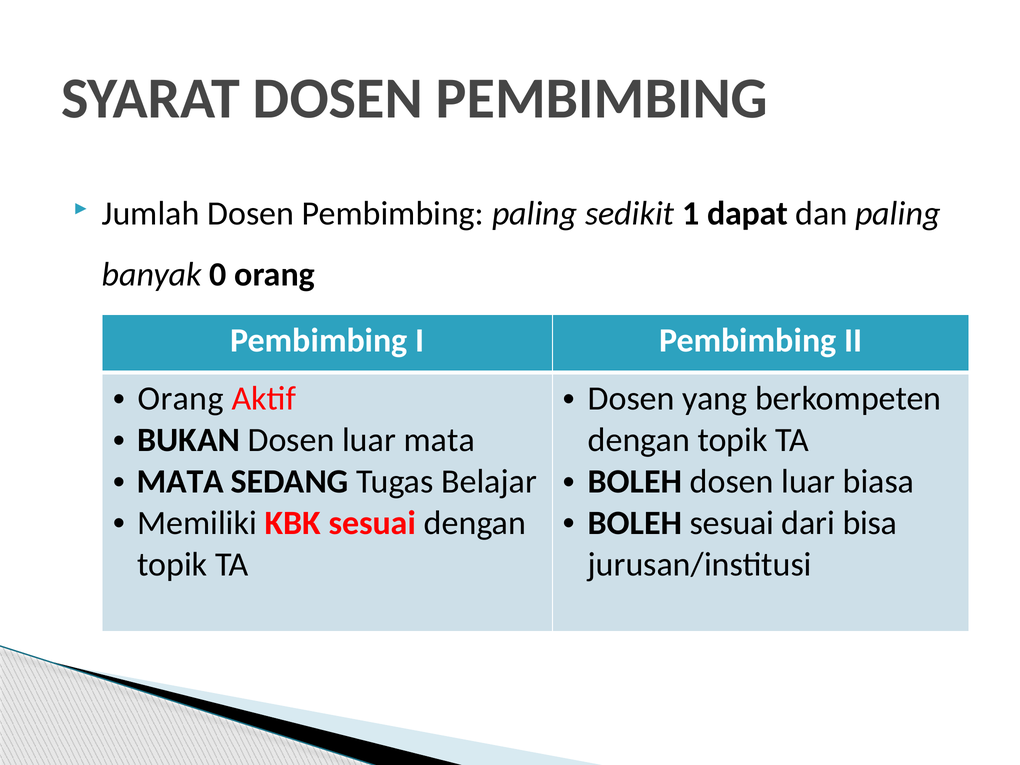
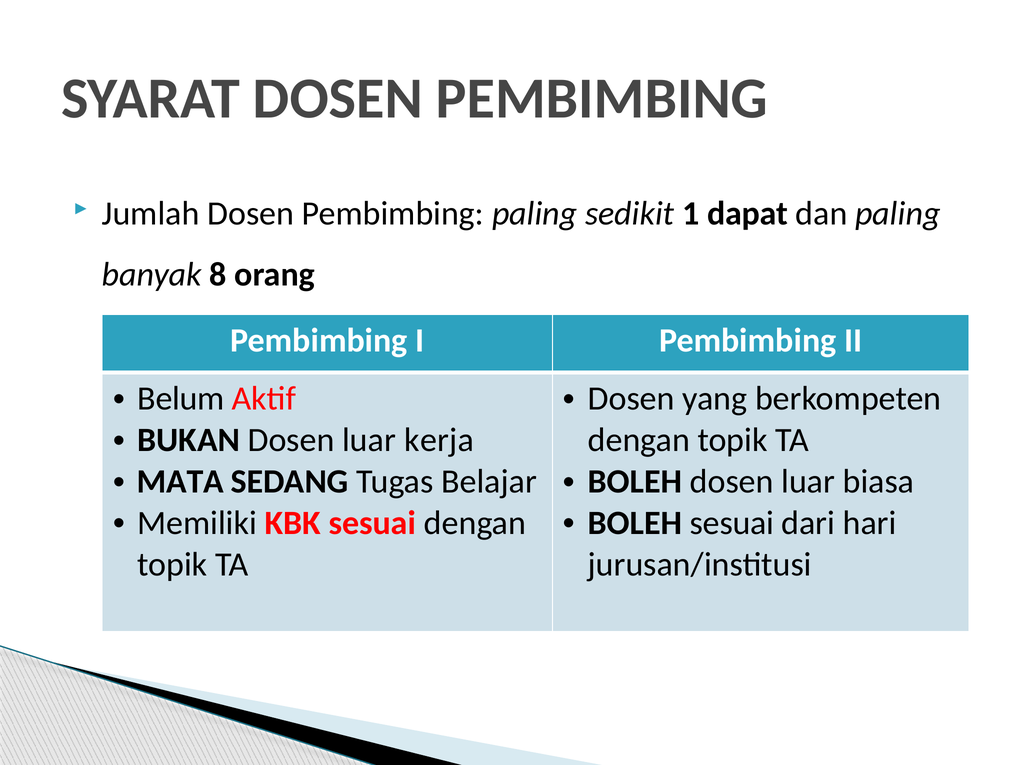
0: 0 -> 8 (218, 275)
Orang: Orang -> Belum (181, 399)
luar mata: mata -> kerja (439, 440)
bisa: bisa -> hari (870, 523)
